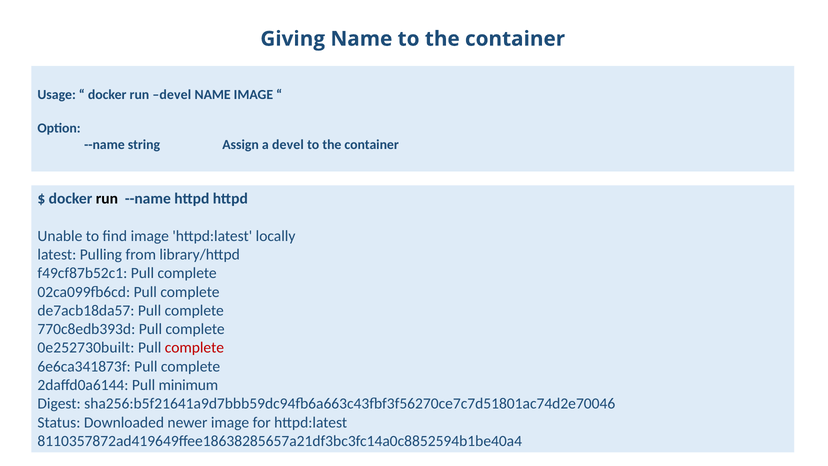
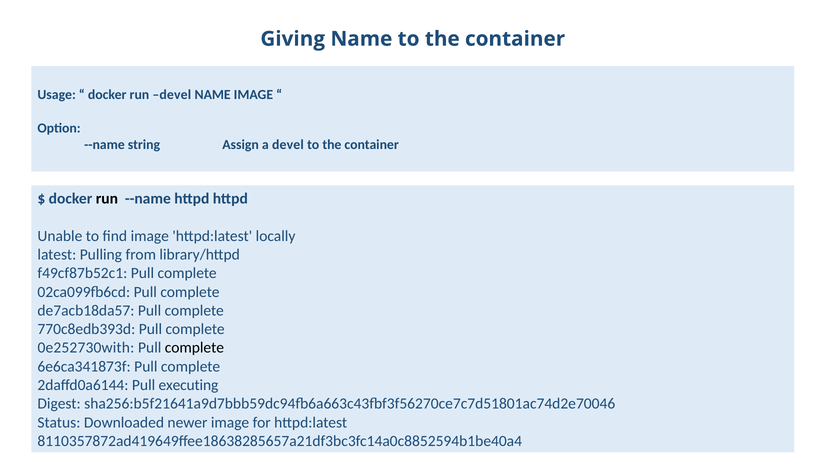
0e252730built: 0e252730built -> 0e252730with (86, 348)
complete colour: red -> black (194, 348)
minimum: minimum -> executing (188, 385)
